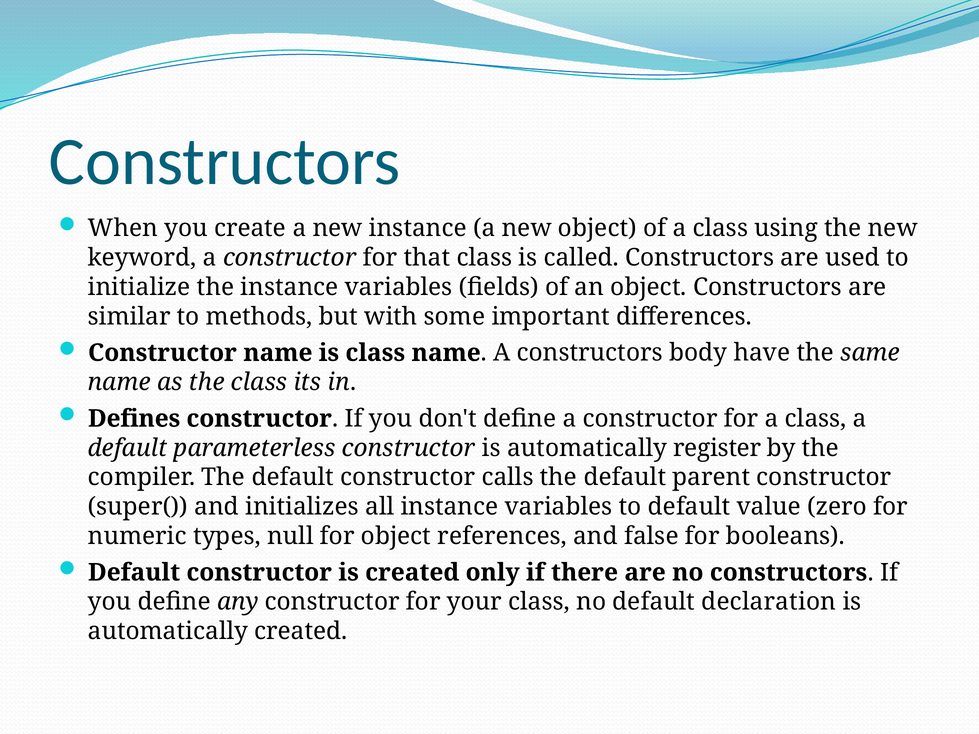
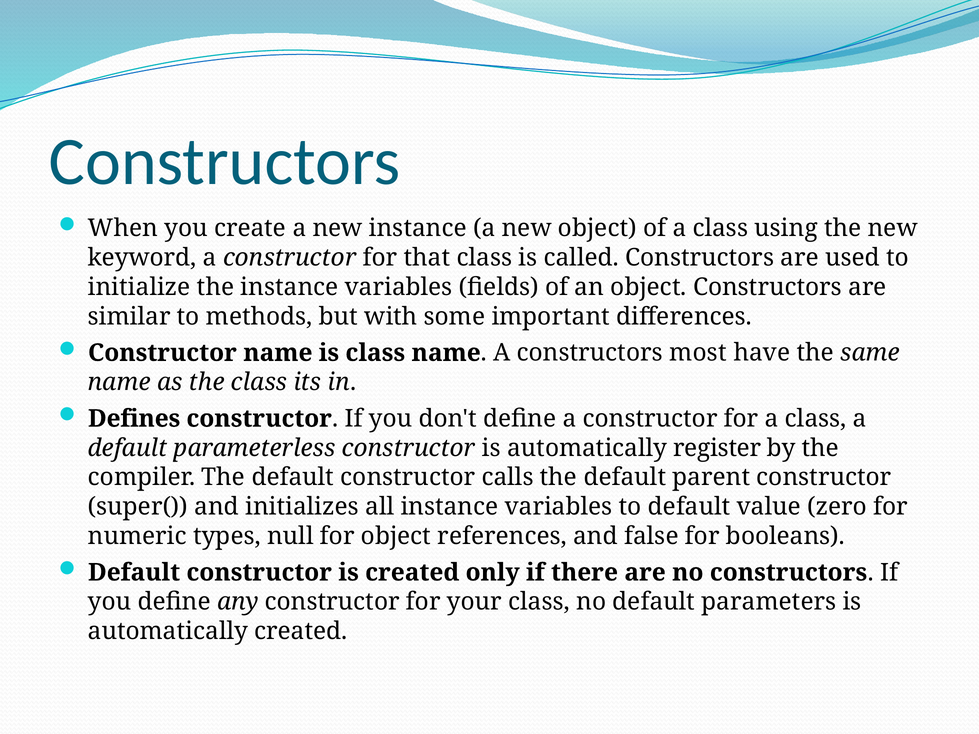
body: body -> most (698, 353)
declaration: declaration -> parameters (769, 602)
